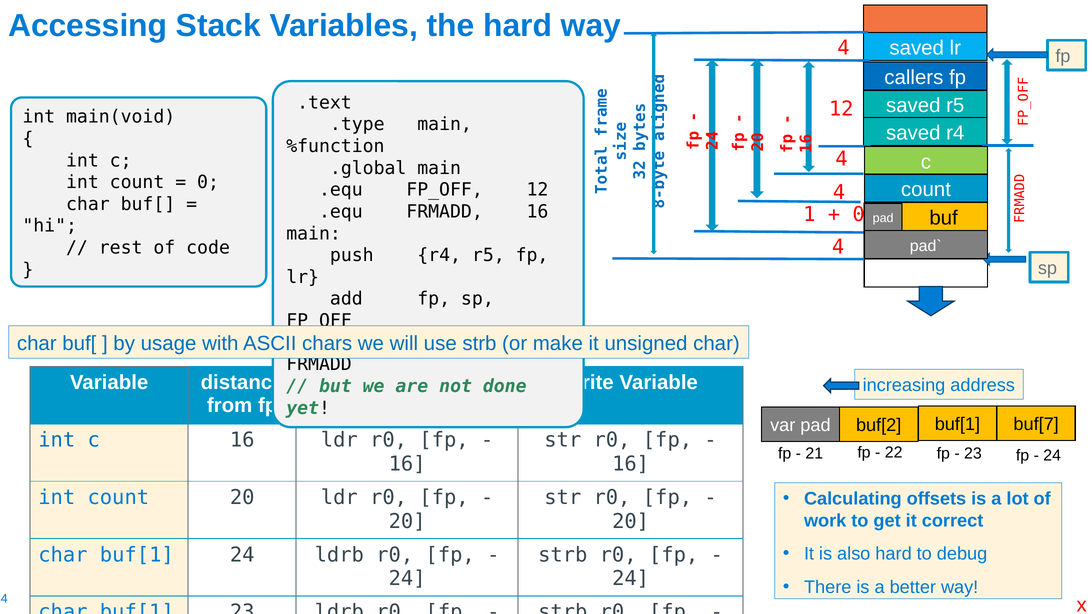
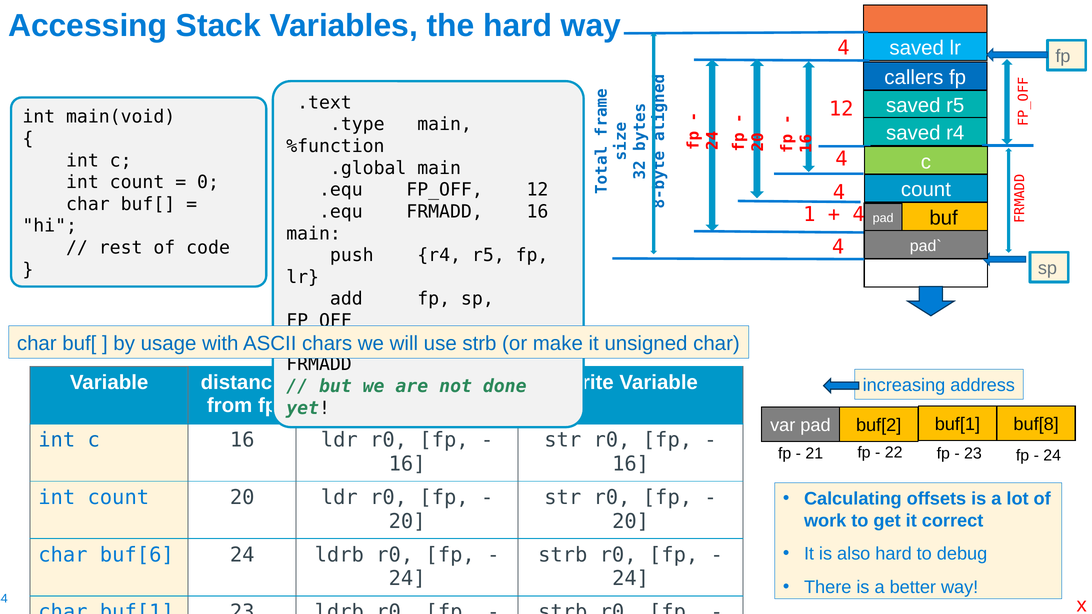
0: 0 -> 4 (859, 215)
buf[7: buf[7 -> buf[8 (1036, 425)
buf[1: buf[1 -> buf[6 (137, 555)
